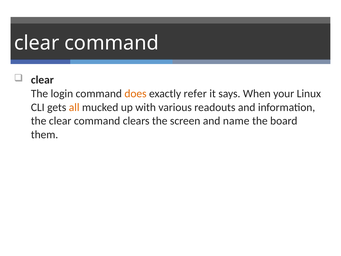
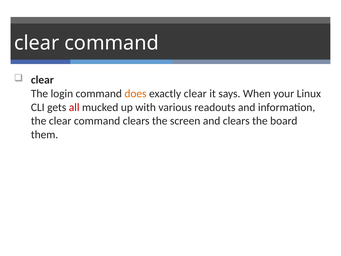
exactly refer: refer -> clear (195, 93)
all colour: orange -> red (74, 107)
and name: name -> clears (236, 121)
